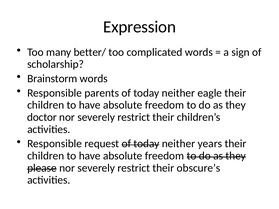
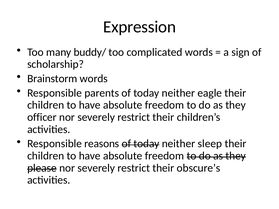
better/: better/ -> buddy/ (90, 52)
doctor: doctor -> officer (42, 117)
request: request -> reasons (102, 144)
years: years -> sleep (210, 144)
